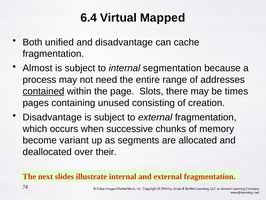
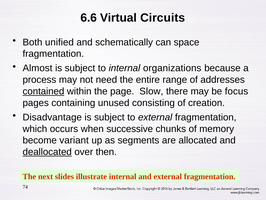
6.4: 6.4 -> 6.6 (89, 18)
Mapped: Mapped -> Circuits (163, 18)
and disadvantage: disadvantage -> schematically (124, 42)
cache: cache -> space (187, 42)
segmentation: segmentation -> organizations (172, 68)
Slots: Slots -> Slow (151, 91)
times: times -> focus (237, 91)
deallocated underline: none -> present (47, 152)
their: their -> then (106, 152)
